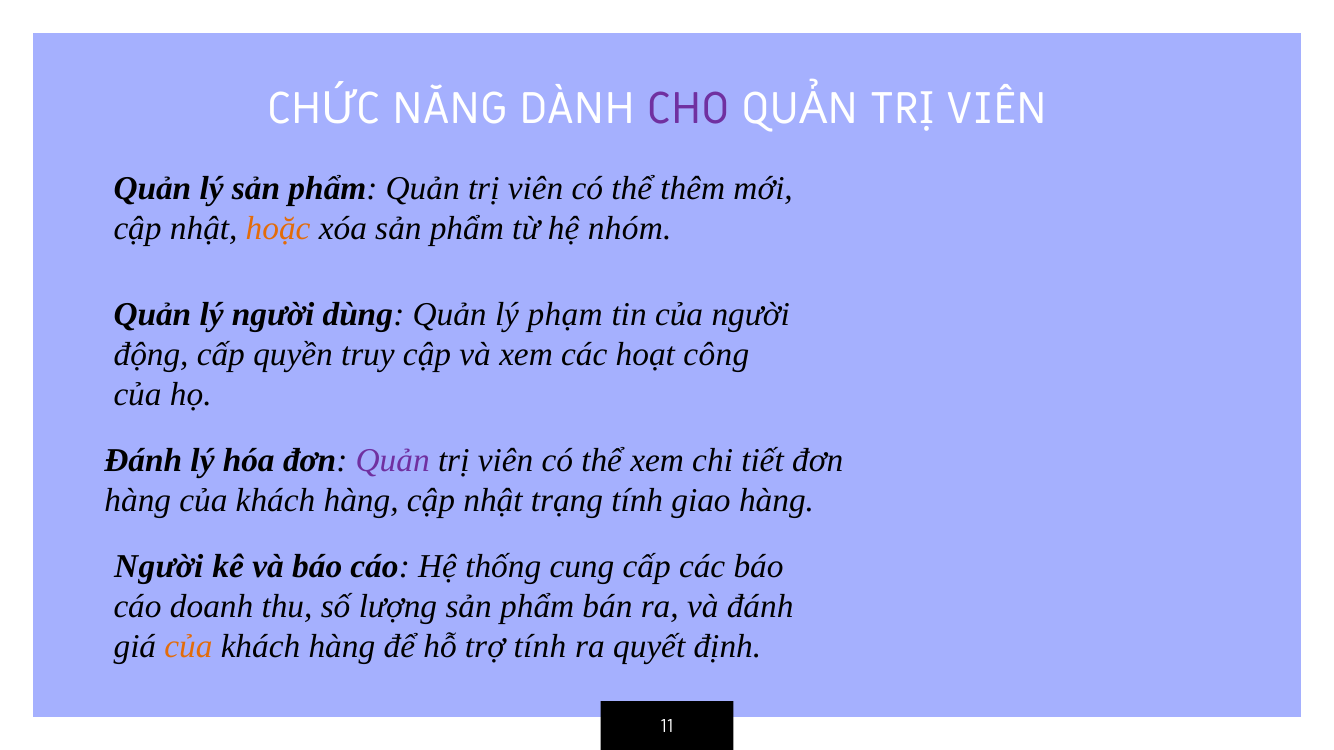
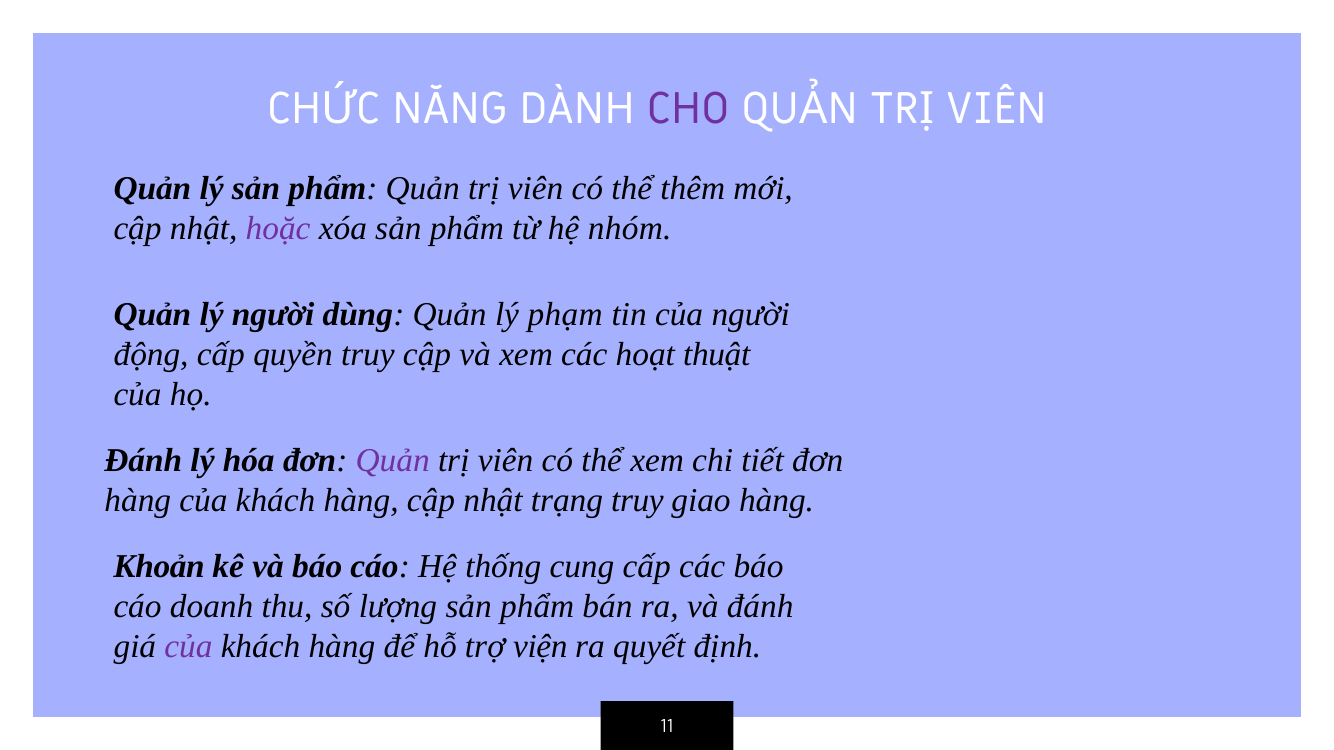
hoặc colour: orange -> purple (278, 229)
công: công -> thuật (717, 355)
trạng tính: tính -> truy (637, 501)
Người: Người -> Khoản (159, 567)
của colour: orange -> purple (188, 647)
trợ tính: tính -> viện (540, 647)
